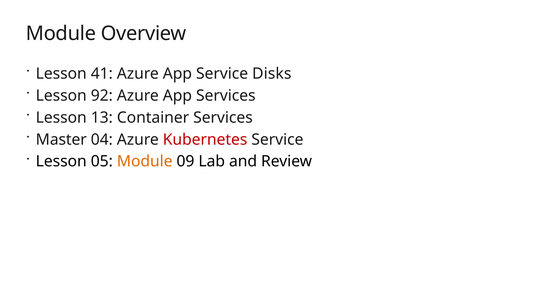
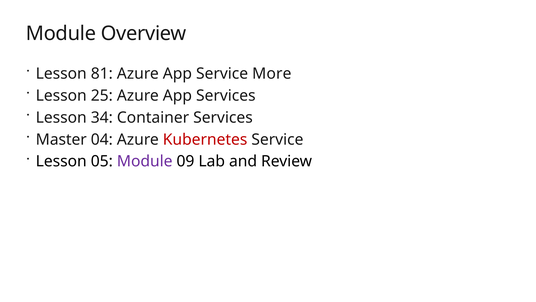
41: 41 -> 81 (102, 74)
Disks: Disks -> More (272, 74)
92: 92 -> 25 (102, 95)
13: 13 -> 34 (102, 117)
Module colour: orange -> purple (145, 161)
